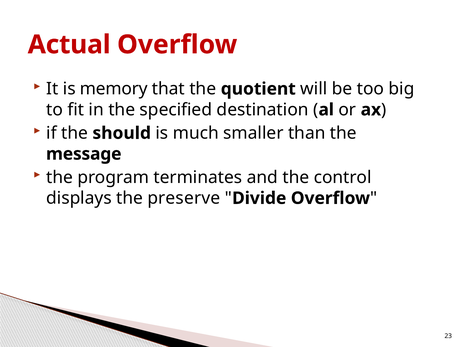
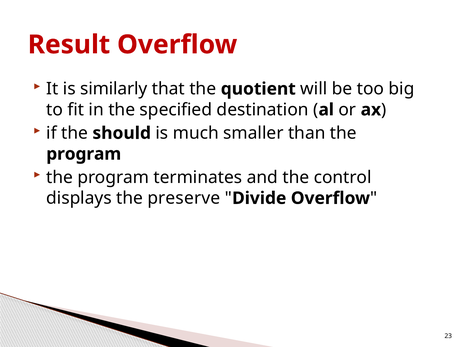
Actual: Actual -> Result (69, 45)
memory: memory -> similarly (114, 89)
message: message -> program (84, 154)
